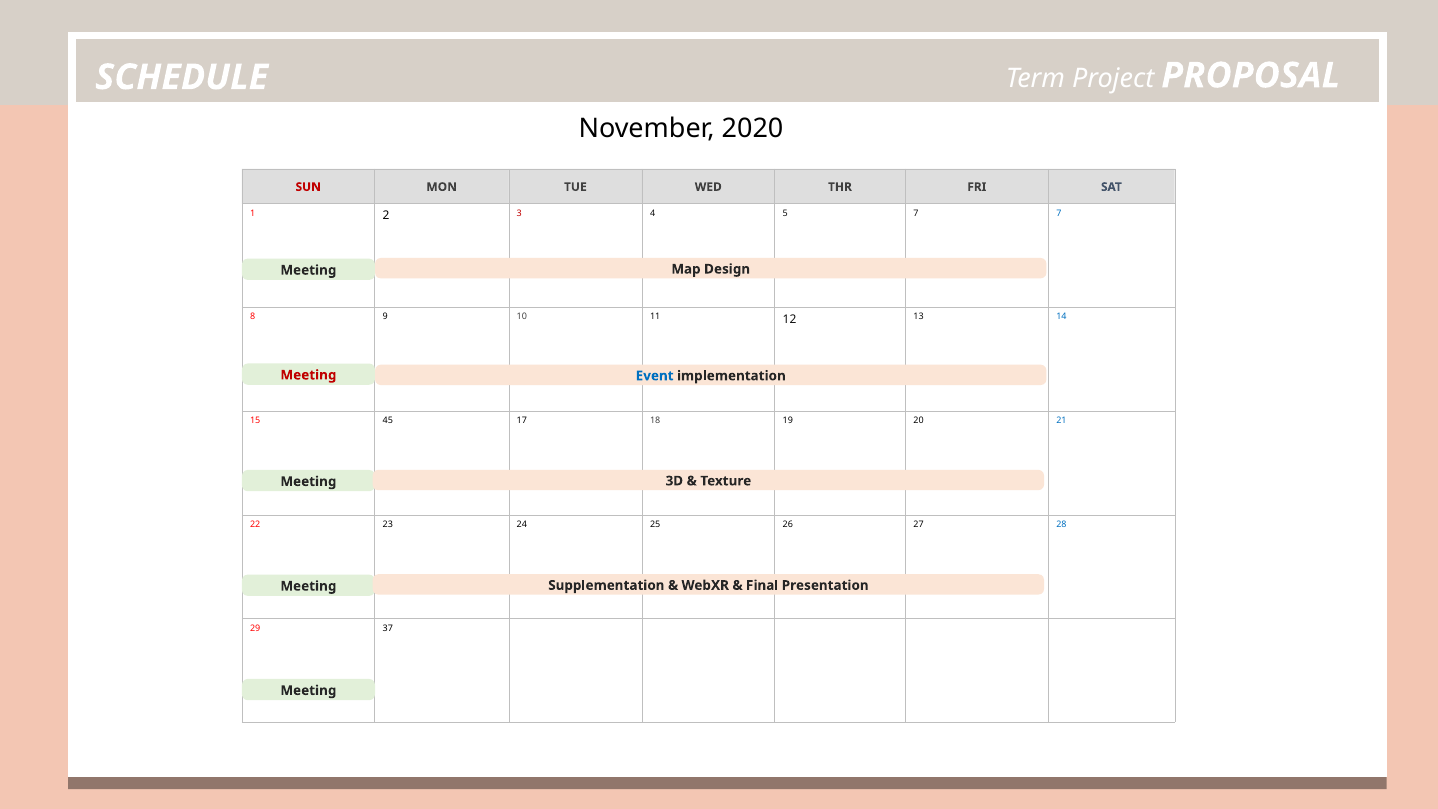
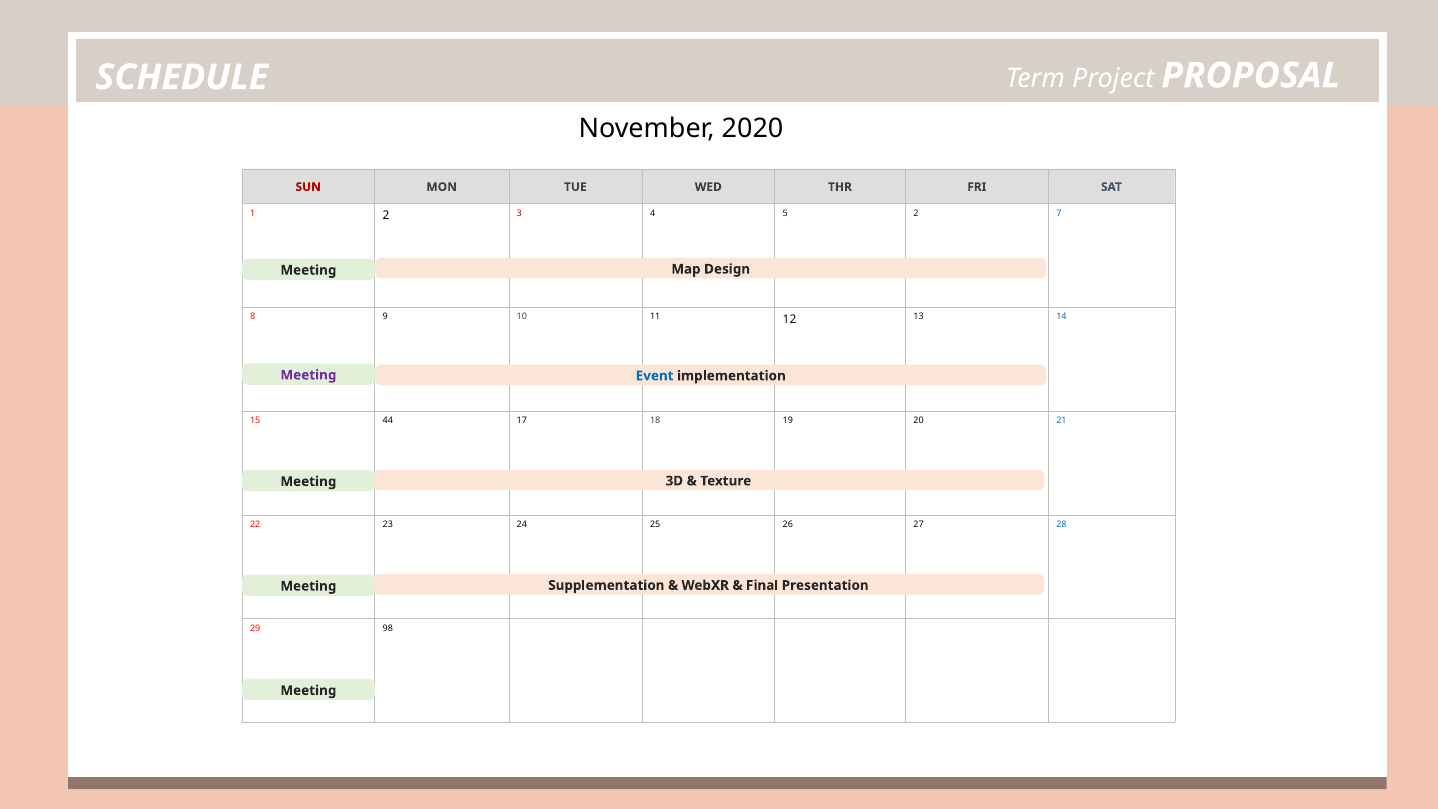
5 7: 7 -> 2 (916, 213)
Meeting colour: red -> purple (308, 375)
45: 45 -> 44 (388, 420)
37: 37 -> 98 (388, 628)
